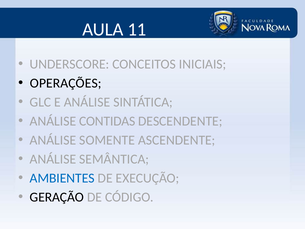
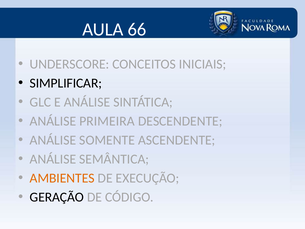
11: 11 -> 66 (137, 30)
OPERAÇÕES: OPERAÇÕES -> SIMPLIFICAR (66, 83)
CONTIDAS: CONTIDAS -> PRIMEIRA (107, 121)
AMBIENTES colour: blue -> orange (62, 178)
